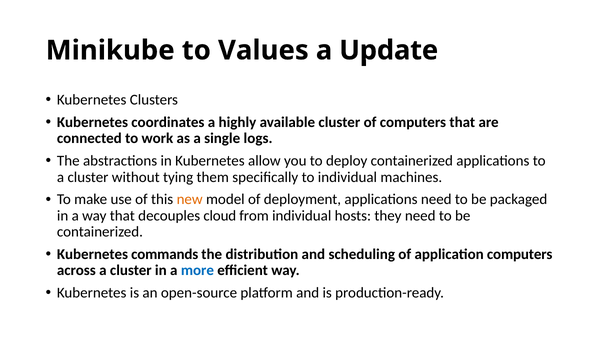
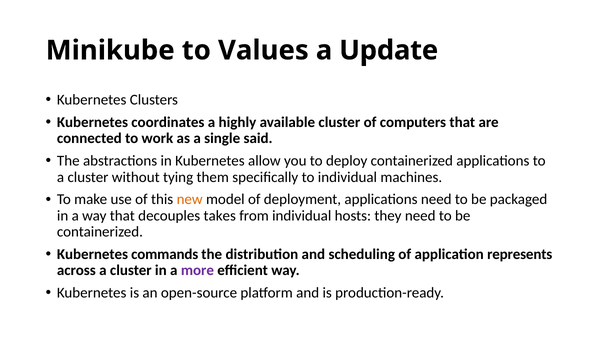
logs: logs -> said (258, 139)
cloud: cloud -> takes (220, 216)
application computers: computers -> represents (520, 255)
more colour: blue -> purple (197, 271)
